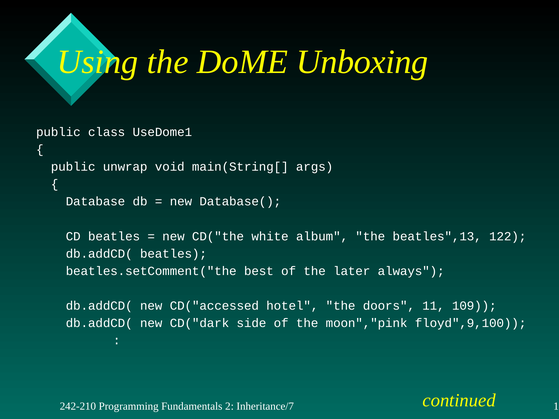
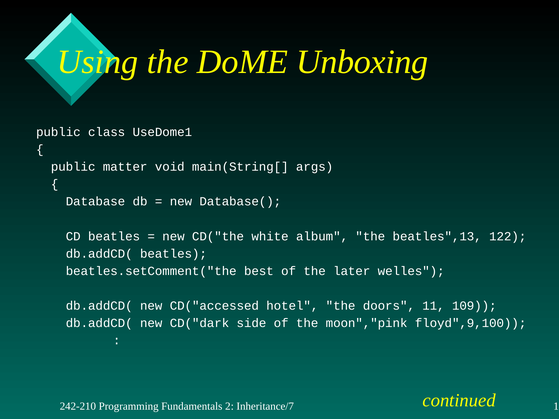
unwrap: unwrap -> matter (125, 167)
always: always -> welles (411, 271)
